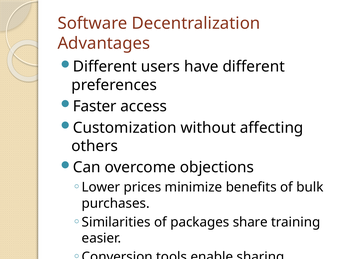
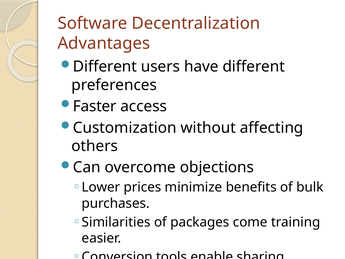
share: share -> come (250, 222)
